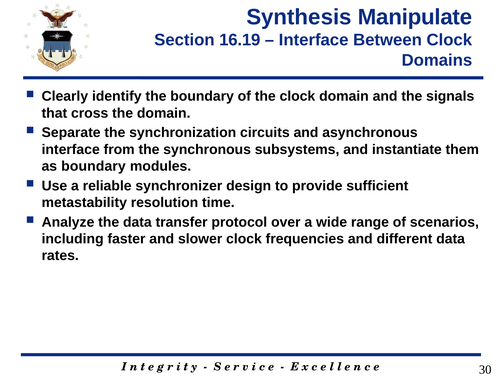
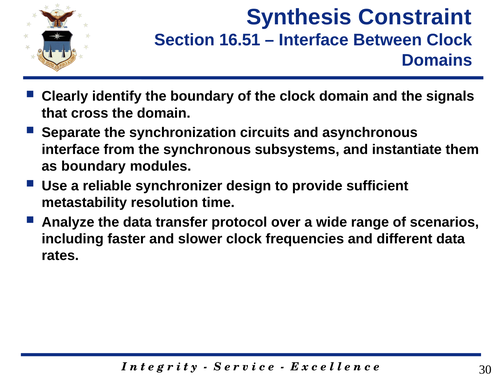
Manipulate: Manipulate -> Constraint (415, 17)
16.19: 16.19 -> 16.51 (240, 40)
